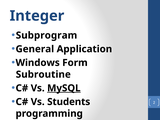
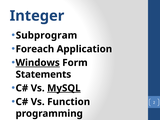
General: General -> Foreach (35, 49)
Windows underline: none -> present (38, 63)
Subroutine: Subroutine -> Statements (43, 74)
Students: Students -> Function (69, 102)
